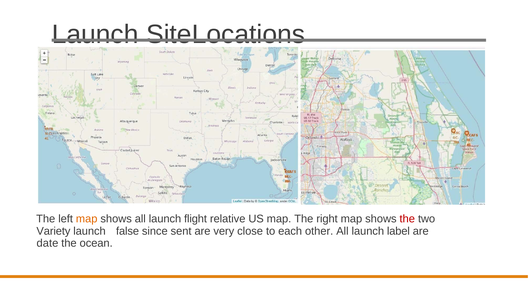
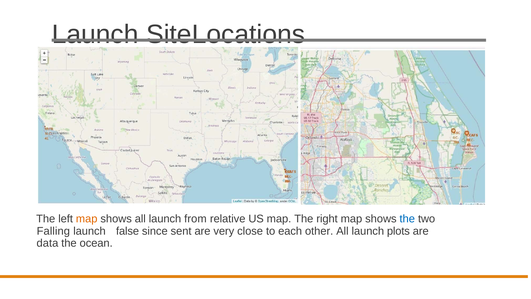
flight: flight -> from (195, 219)
the colour: red -> blue (407, 219)
Variety: Variety -> Falling (53, 231)
label: label -> plots (398, 231)
date: date -> data (47, 243)
